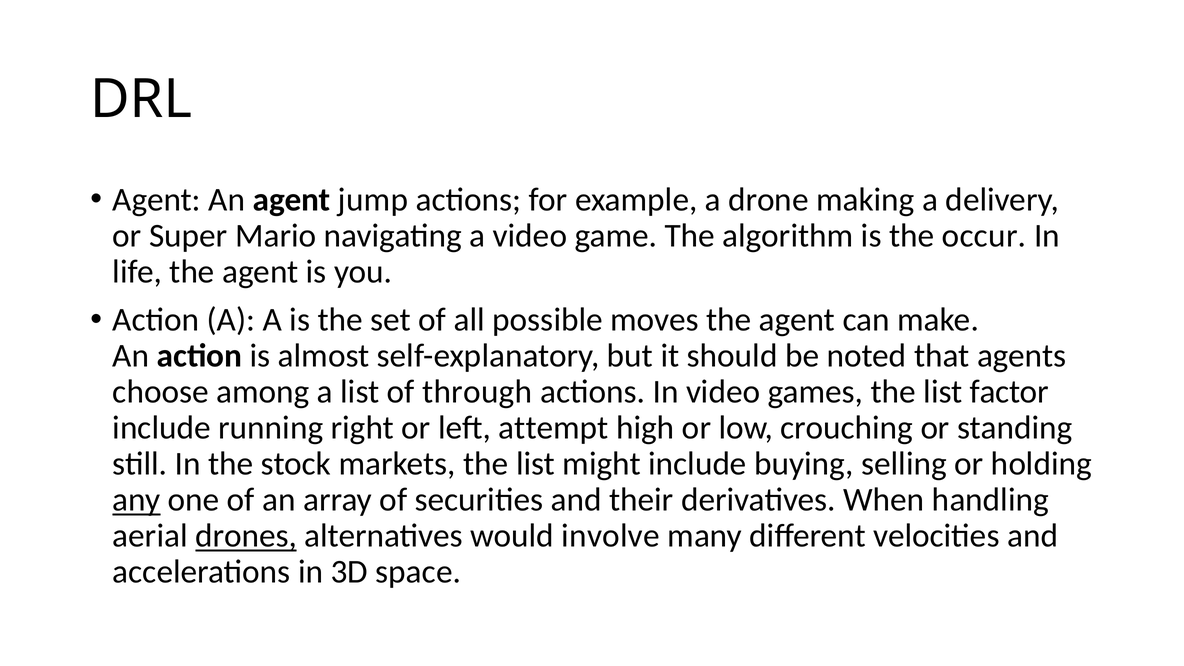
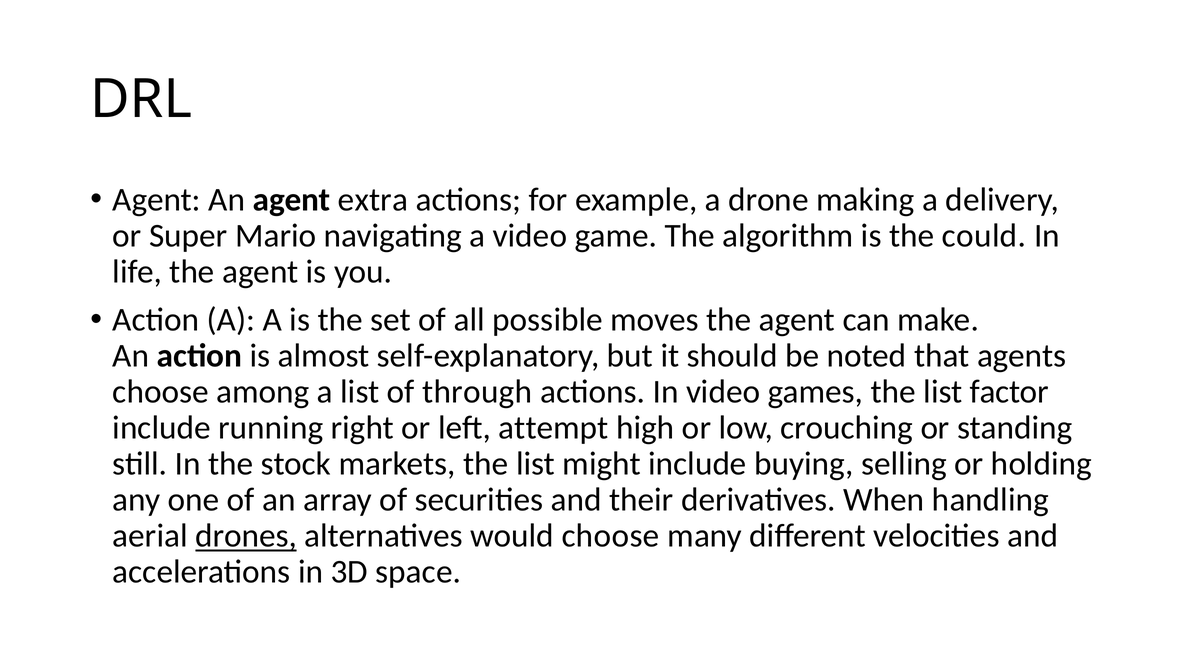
jump: jump -> extra (373, 200)
occur: occur -> could (984, 236)
any underline: present -> none (136, 500)
would involve: involve -> choose (611, 536)
